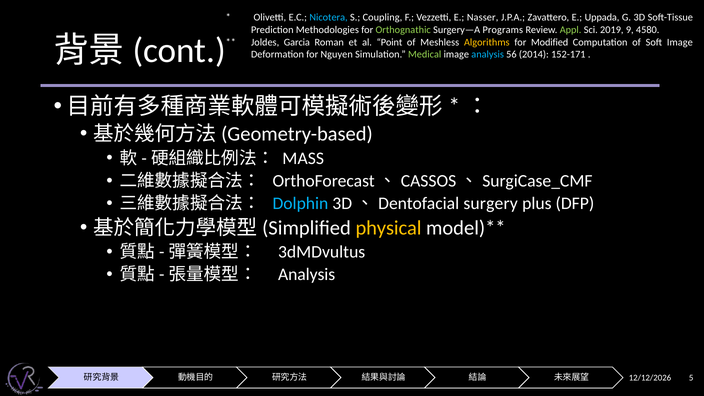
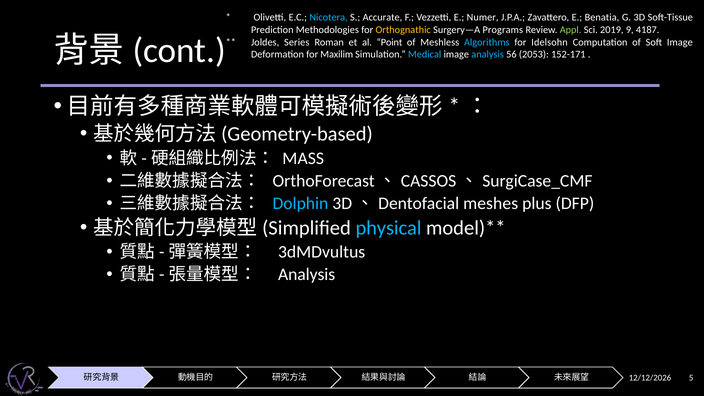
Coupling: Coupling -> Accurate (382, 17)
Nasser: Nasser -> Numer (483, 17)
Uppada: Uppada -> Benatia (602, 17)
Orthognathic colour: light green -> yellow (403, 30)
4580: 4580 -> 4187 (648, 30)
Garcia: Garcia -> Series (297, 42)
Algorithms colour: yellow -> light blue (487, 42)
Modified: Modified -> Idelsohn (550, 42)
Nguyen: Nguyen -> Maxilim (337, 54)
Medical colour: light green -> light blue (425, 54)
2014: 2014 -> 2053 (534, 54)
surgery: surgery -> meshes (491, 204)
physical colour: yellow -> light blue (389, 228)
